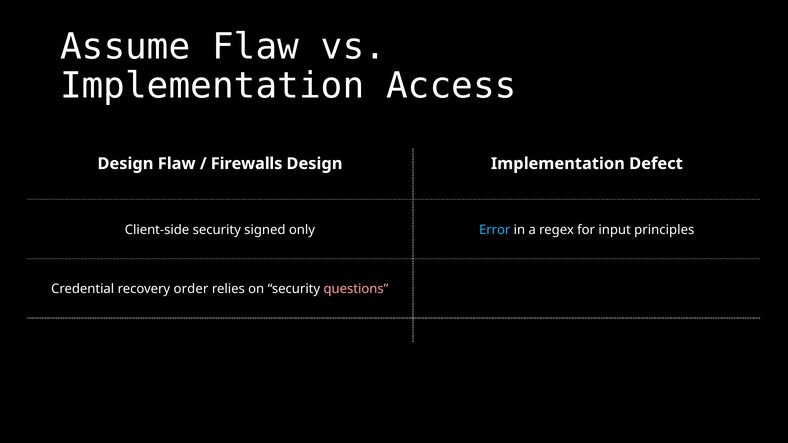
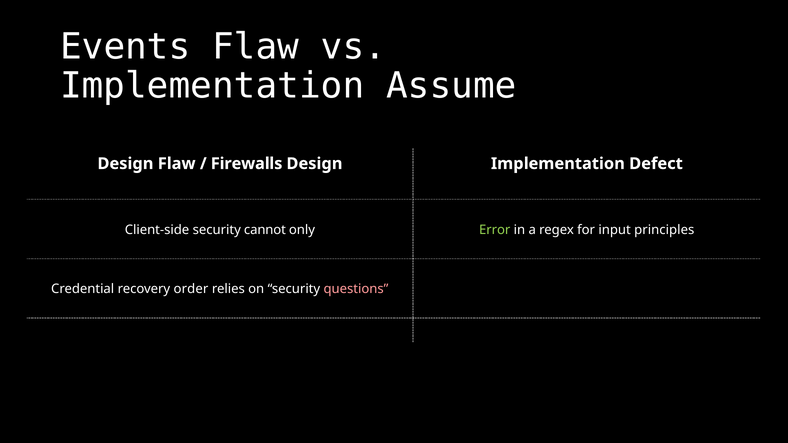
Assume: Assume -> Events (125, 47)
Access: Access -> Assume (451, 86)
signed: signed -> cannot (265, 230)
Error colour: light blue -> light green (495, 230)
